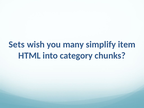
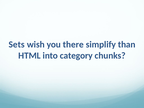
many: many -> there (73, 44)
item: item -> than (127, 44)
